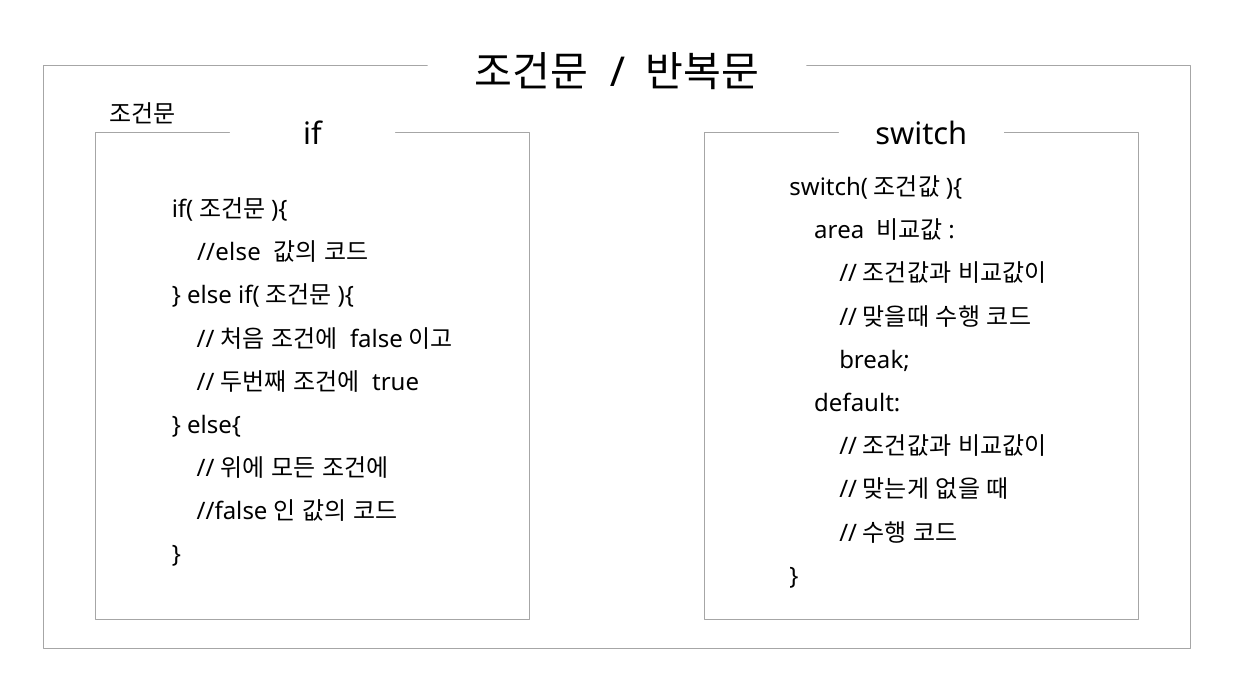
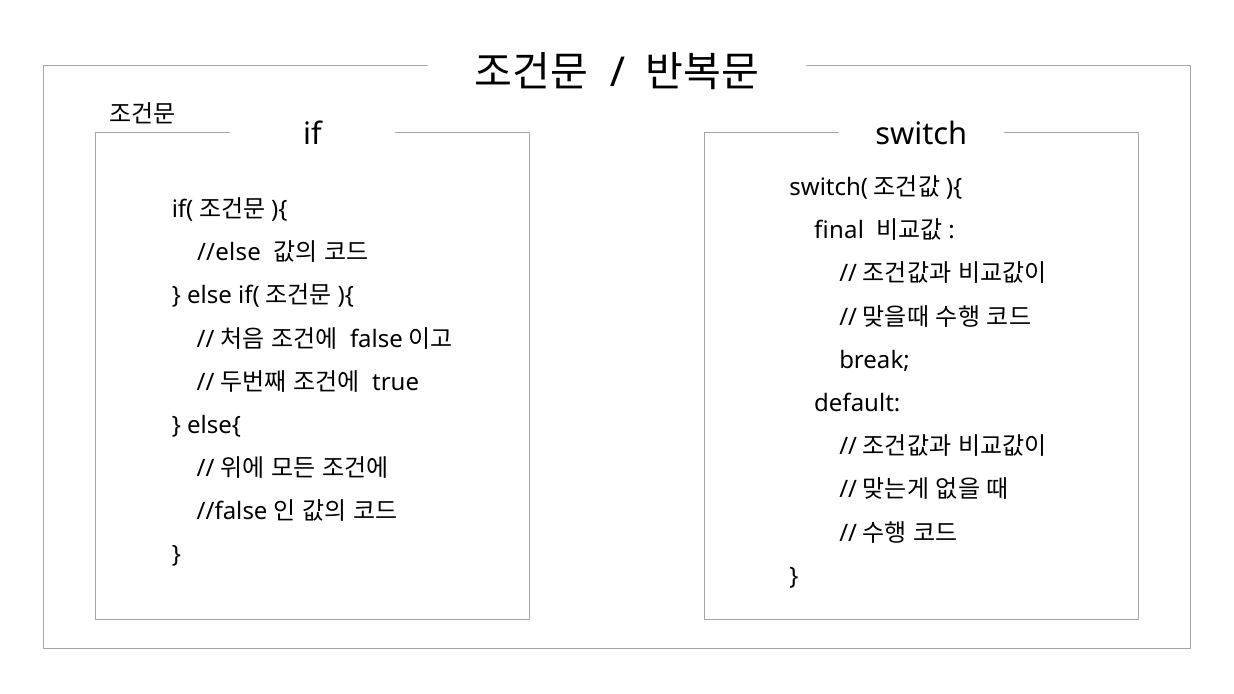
area: area -> final (839, 231)
